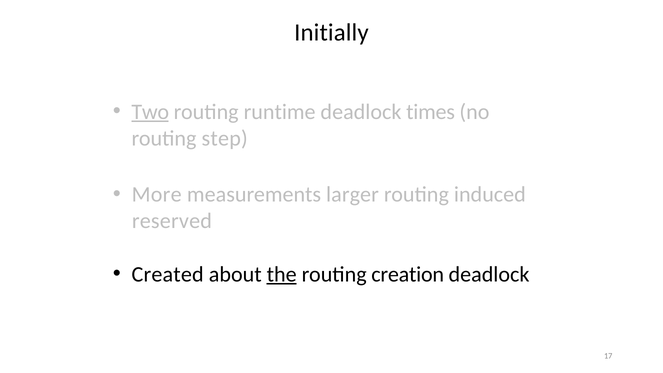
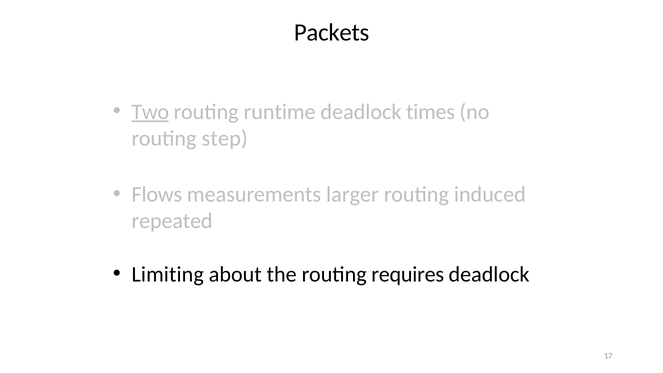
Initially: Initially -> Packets (332, 32)
More: More -> Flows (157, 195)
reserved: reserved -> repeated (172, 221)
Created: Created -> Limiting (168, 274)
the underline: present -> none (282, 274)
creation: creation -> requires (408, 274)
